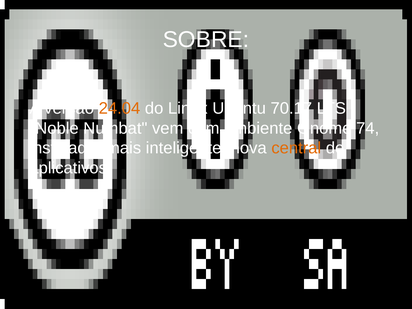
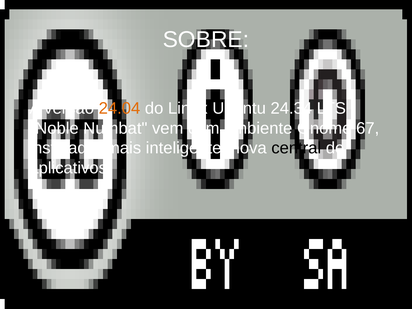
70.17: 70.17 -> 24.34 (291, 108)
74: 74 -> 67 (368, 128)
central colour: orange -> black (296, 148)
